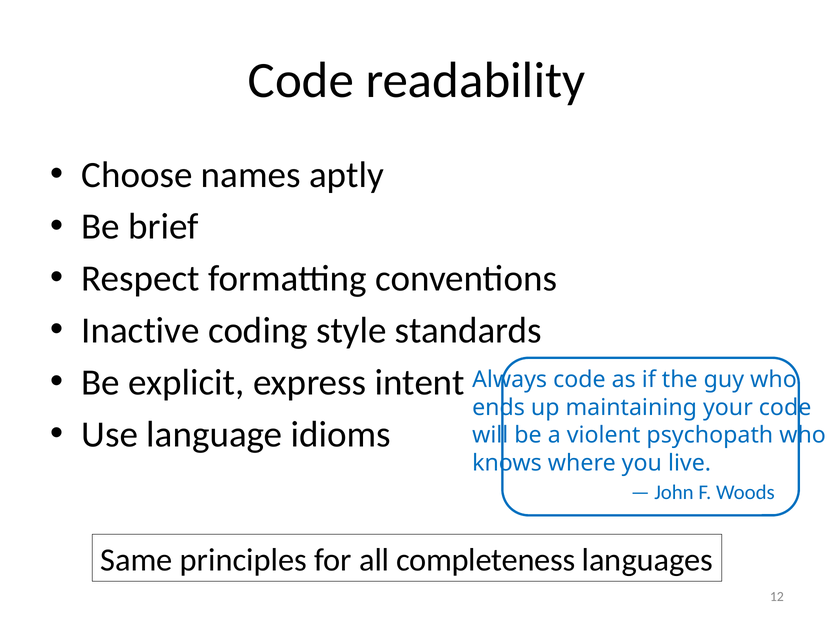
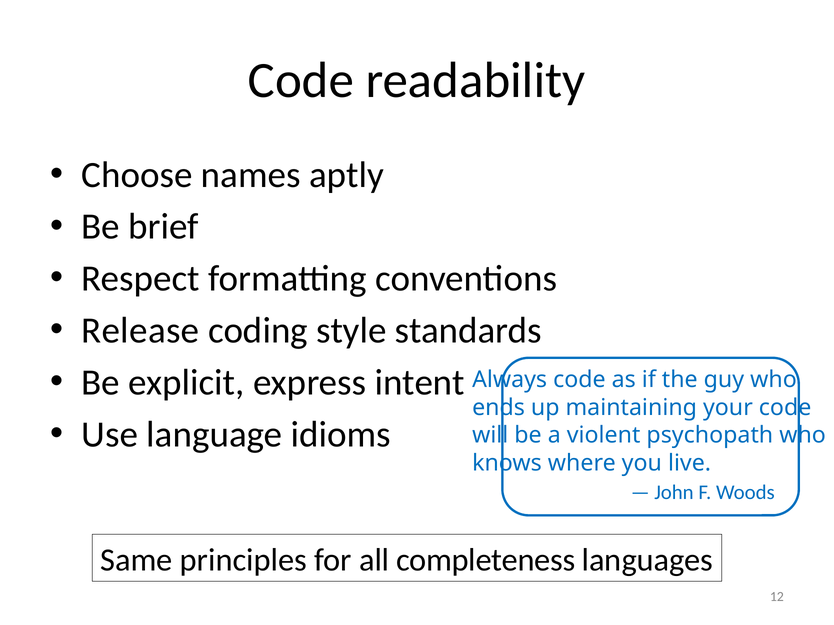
Inactive: Inactive -> Release (140, 331)
